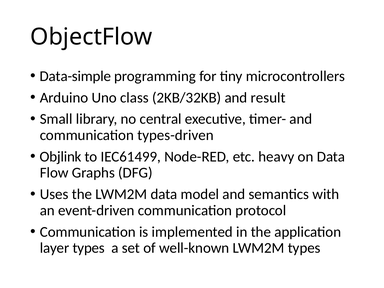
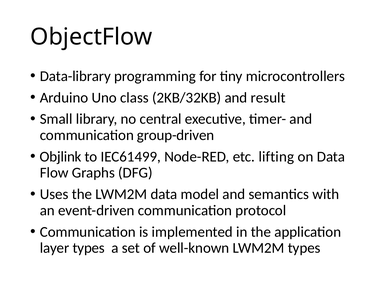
Data-simple: Data-simple -> Data-library (75, 76)
types-driven: types-driven -> group-driven (176, 135)
heavy: heavy -> lifting (276, 157)
